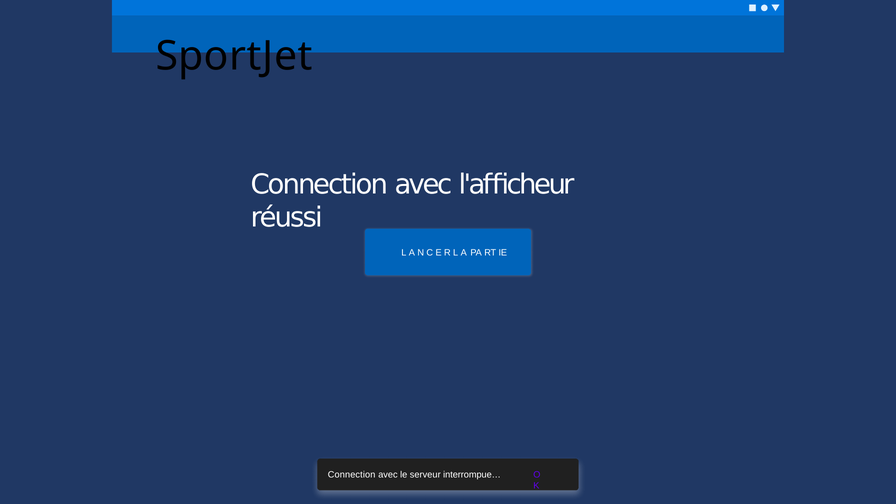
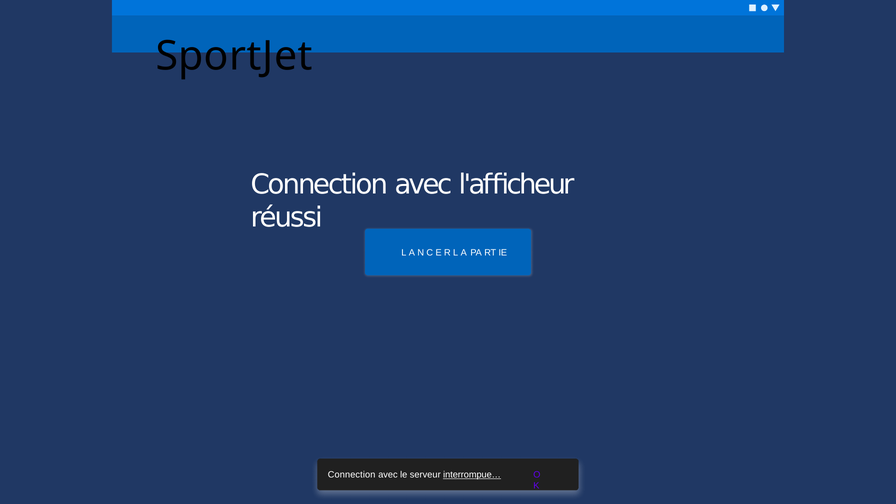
interrompue… underline: none -> present (472, 475)
